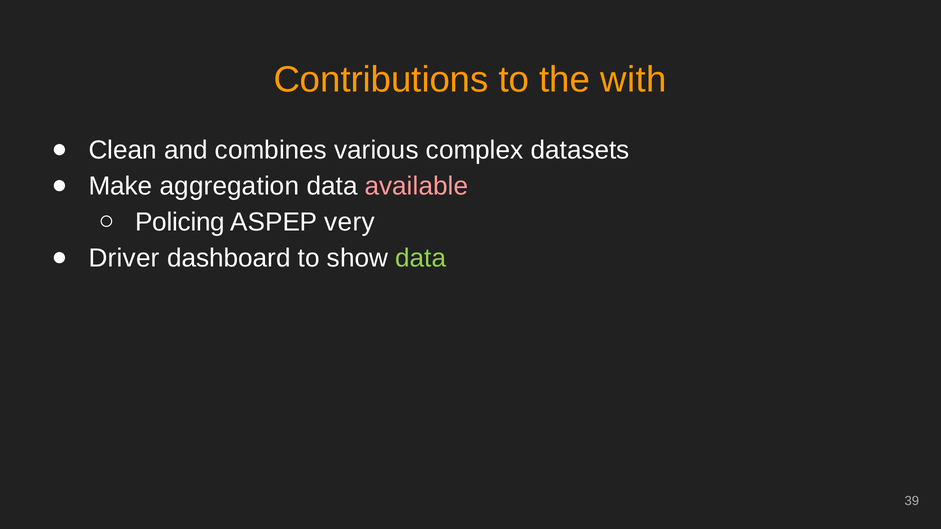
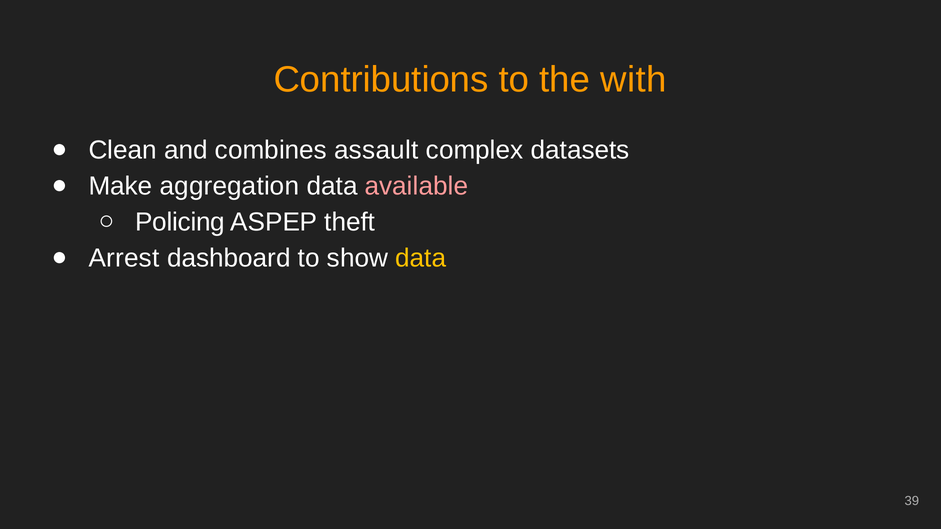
various: various -> assault (376, 150)
very: very -> theft (350, 222)
Driver: Driver -> Arrest (124, 258)
data colour: light green -> yellow (421, 258)
